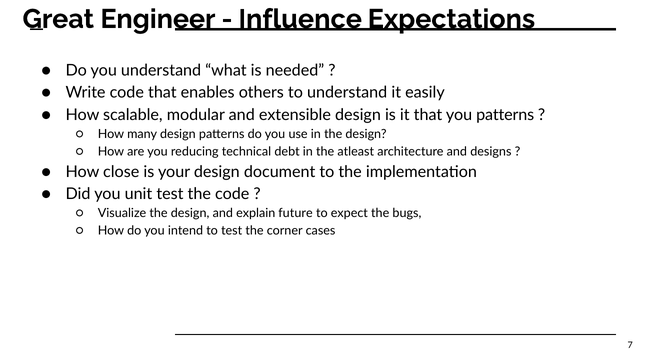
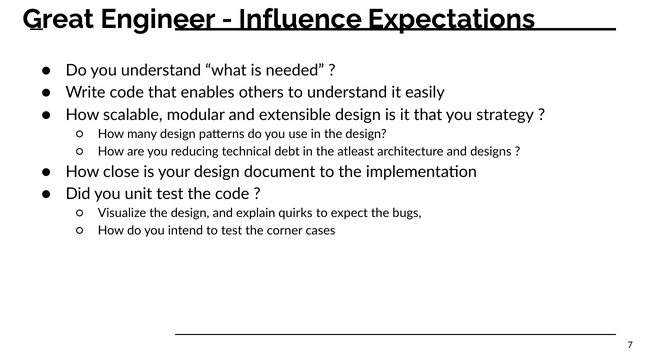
you patterns: patterns -> strategy (505, 115)
future: future -> quirks (295, 213)
